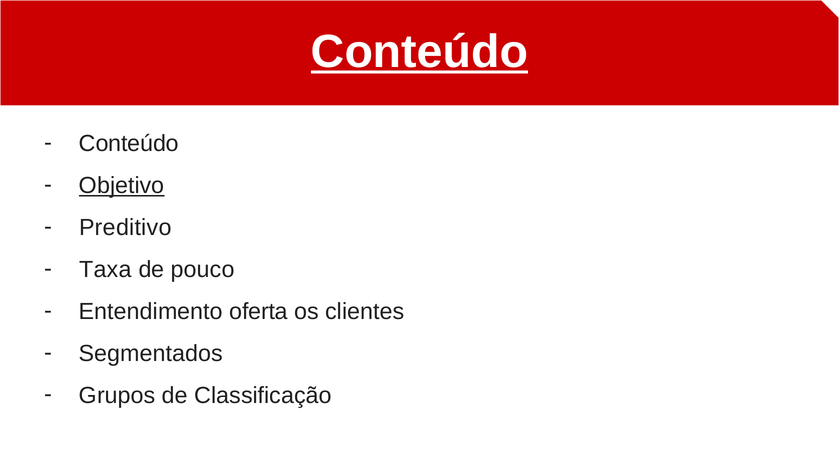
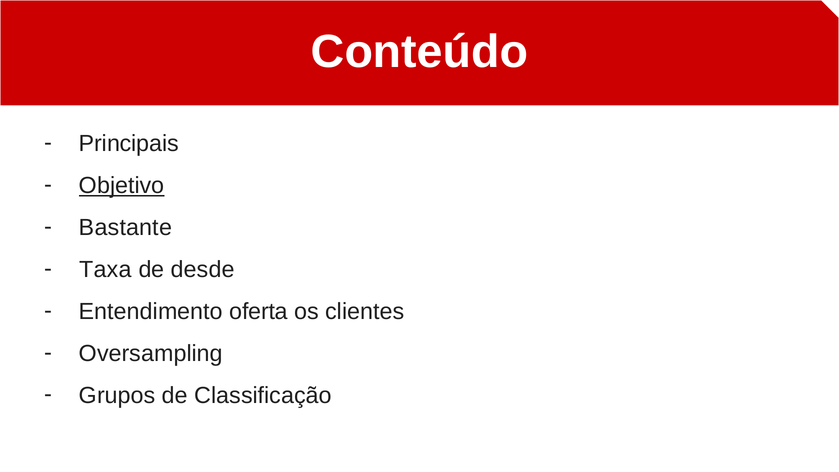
Conteúdo underline: present -> none (419, 52)
Conteúdo: Conteúdo -> Principais (129, 144)
Preditivo: Preditivo -> Bastante (126, 228)
pouco: pouco -> desde (203, 270)
Segmentados: Segmentados -> Oversampling (151, 353)
